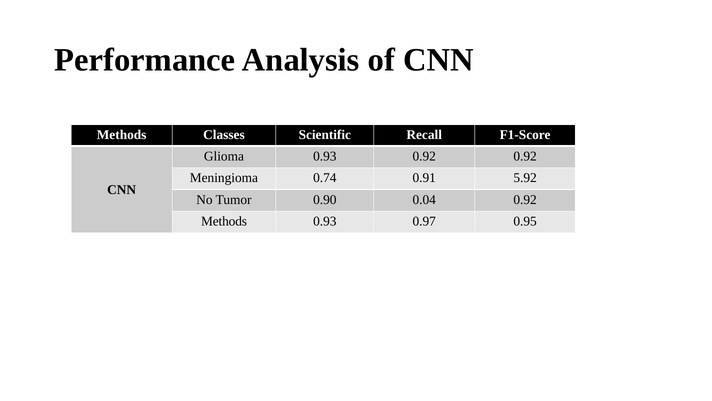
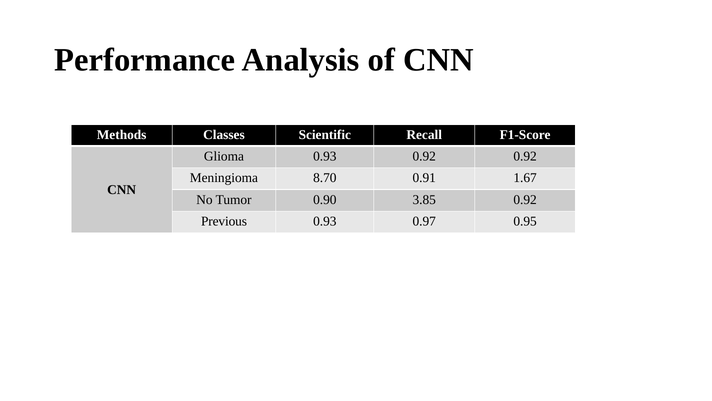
0.74: 0.74 -> 8.70 (325, 178)
5.92: 5.92 -> 1.67 (525, 178)
0.04: 0.04 -> 3.85 (424, 199)
Methods: Methods -> Previous (224, 221)
